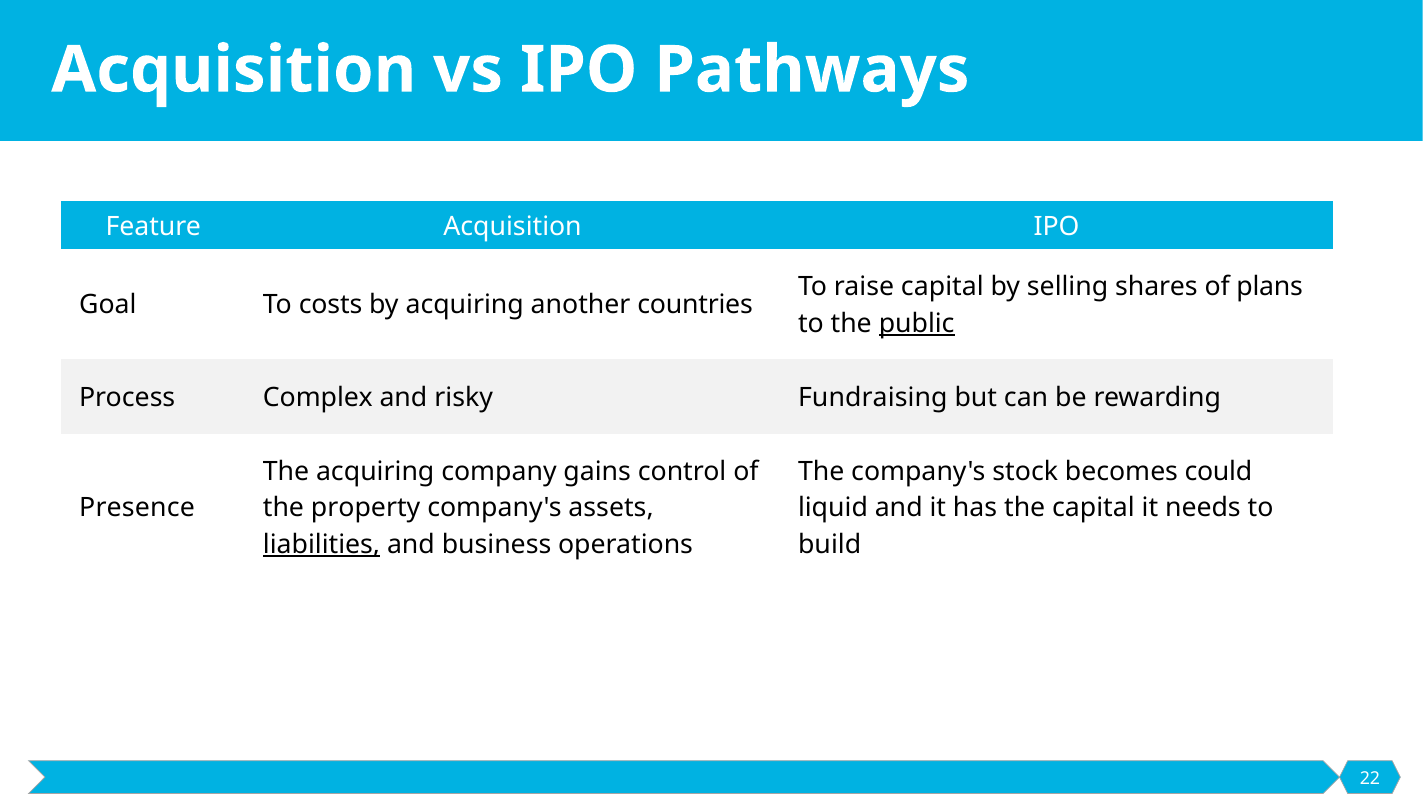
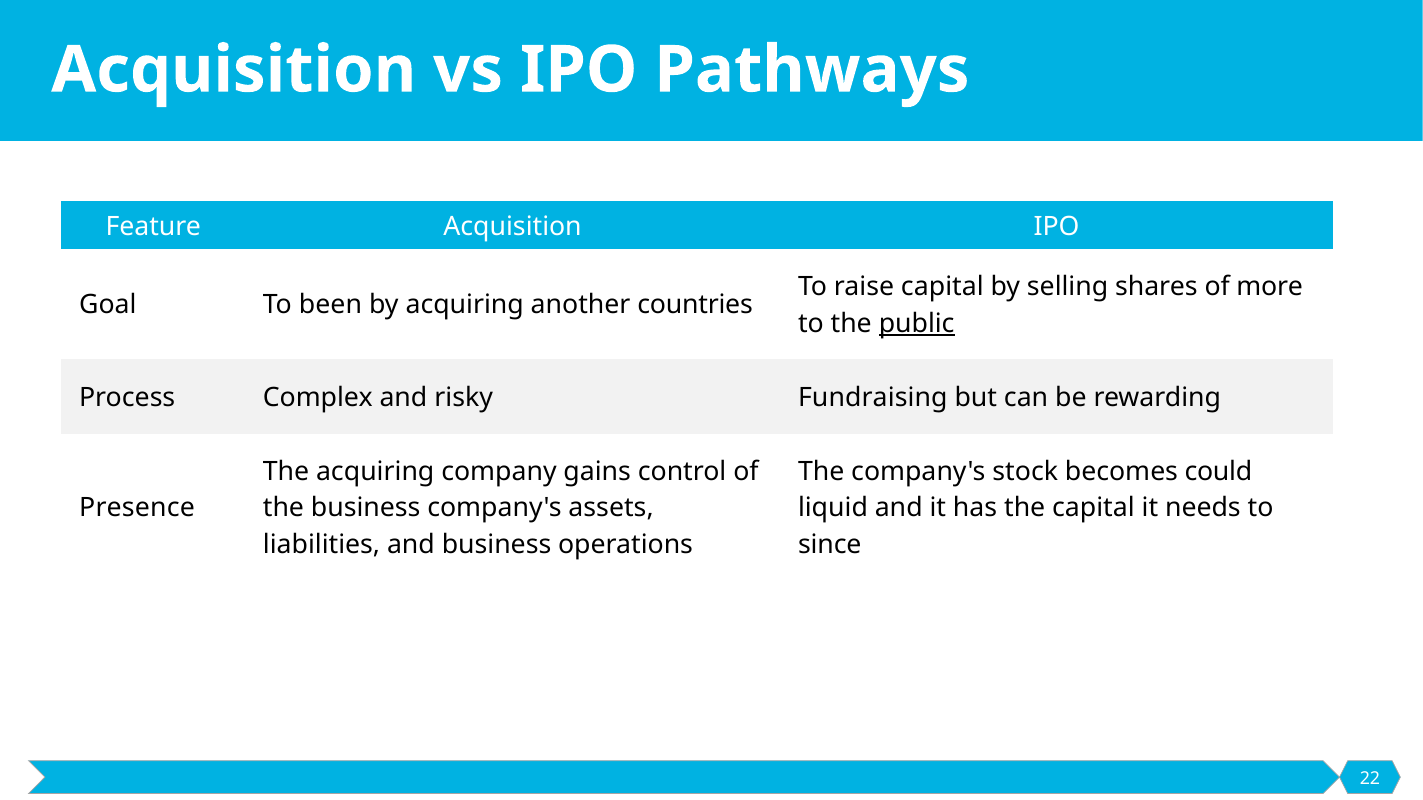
plans: plans -> more (1270, 287)
costs: costs -> been (330, 305)
the property: property -> business (366, 508)
liabilities underline: present -> none (321, 545)
build: build -> since (830, 545)
